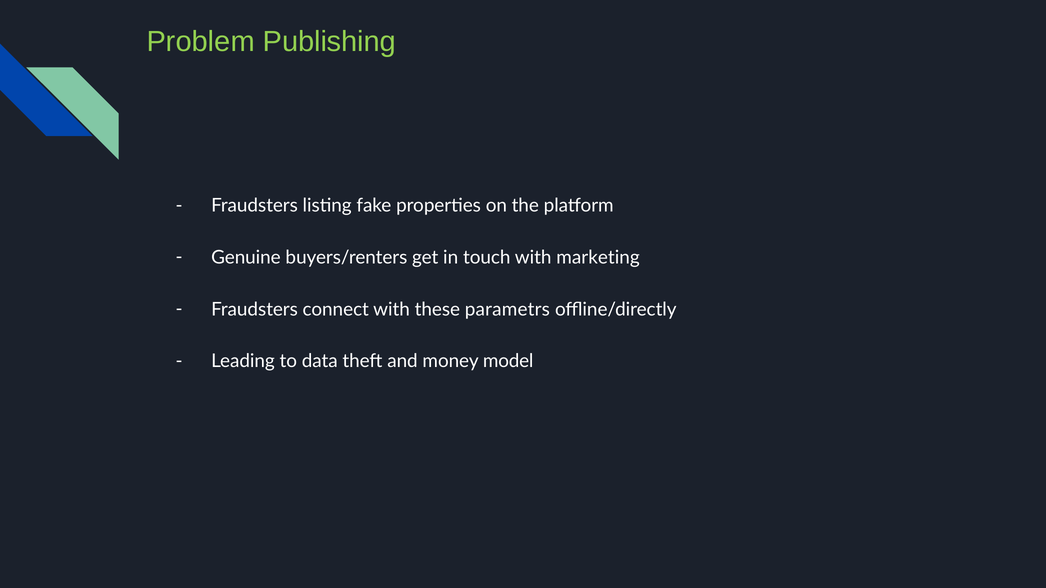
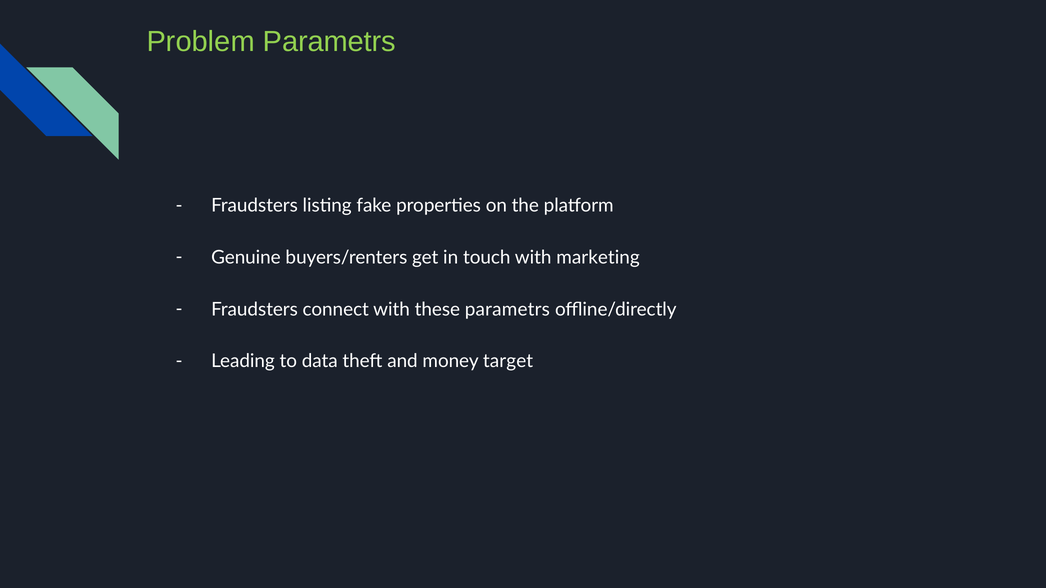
Problem Publishing: Publishing -> Parametrs (329, 42)
model: model -> target (508, 361)
